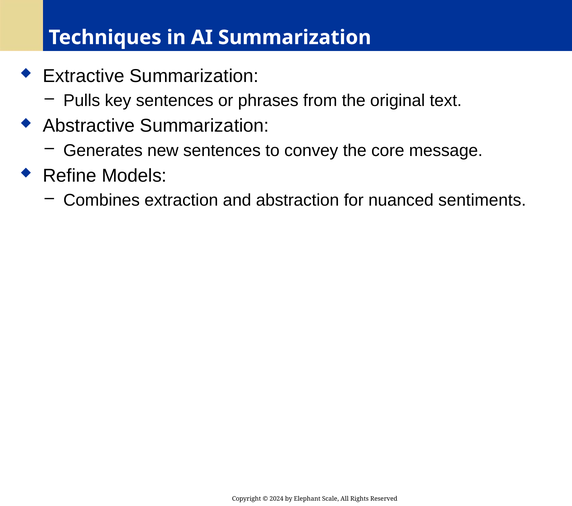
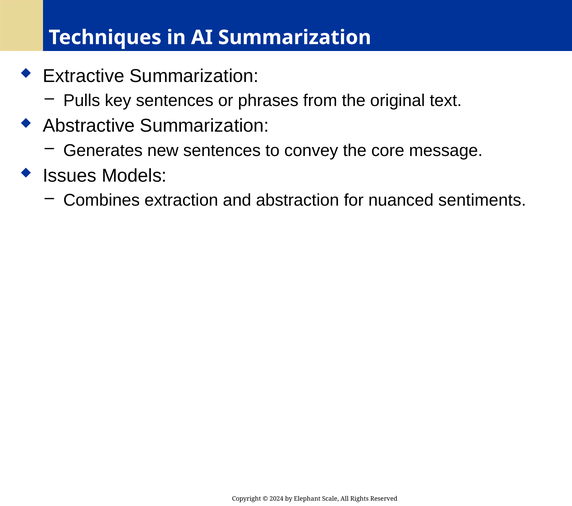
Refine: Refine -> Issues (70, 176)
